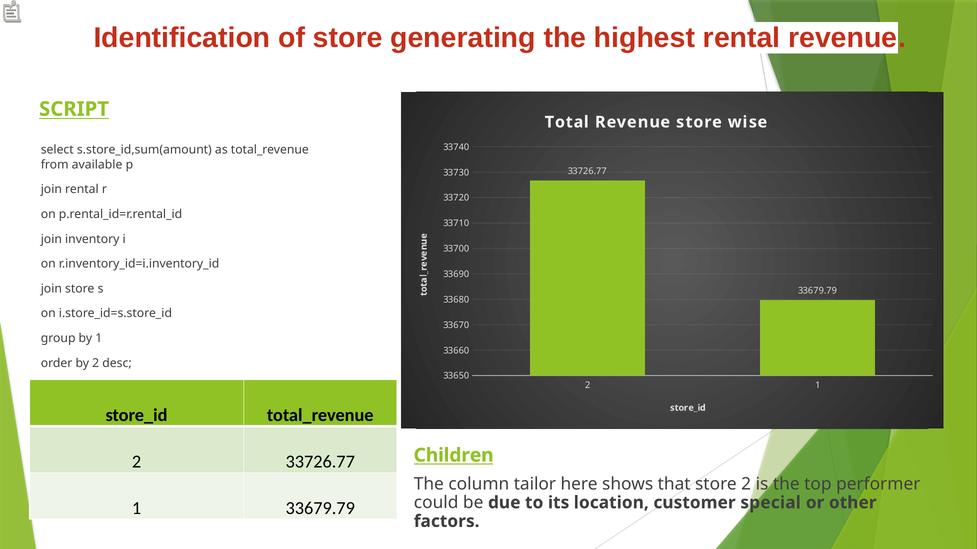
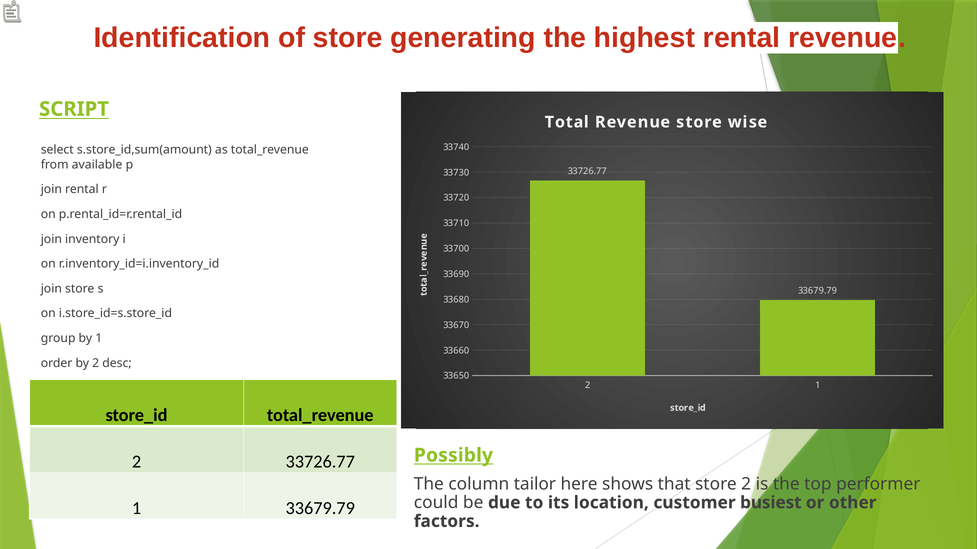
Children: Children -> Possibly (453, 456)
special: special -> busiest (771, 503)
